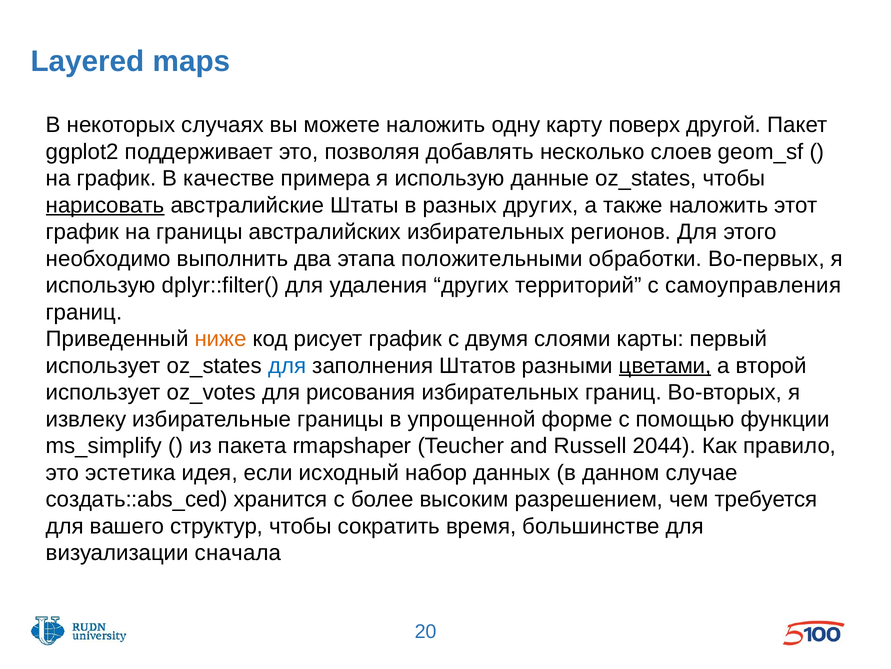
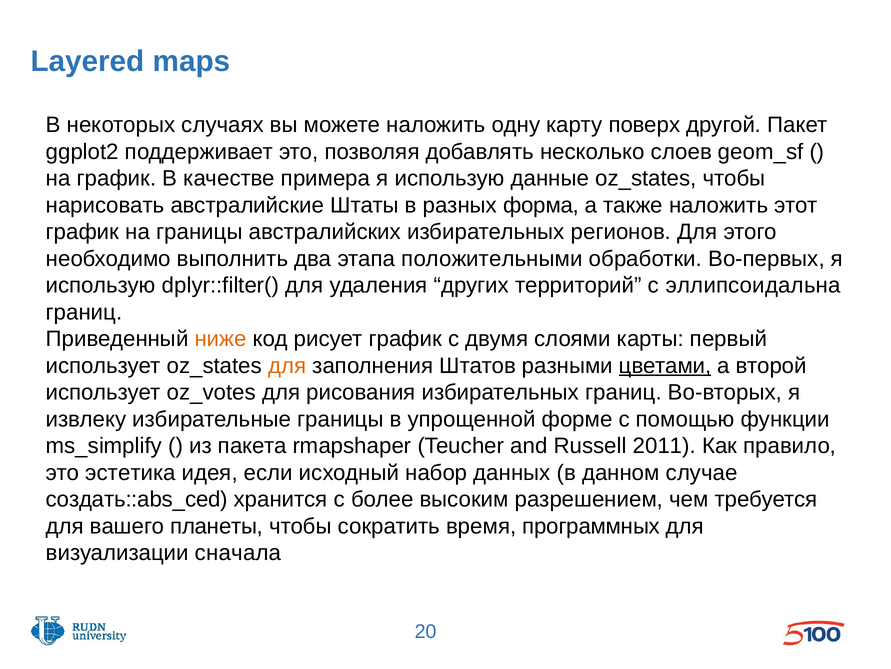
нарисовать underline: present -> none (105, 205)
разных других: других -> форма (541, 205)
самоуправления: самоуправления -> эллипсоидальна (753, 285)
для colour: blue -> orange (287, 365)
2044: 2044 -> 2011 (664, 446)
структур: структур -> планеты (217, 526)
большинстве: большинстве -> программных (591, 526)
